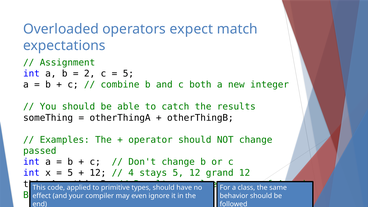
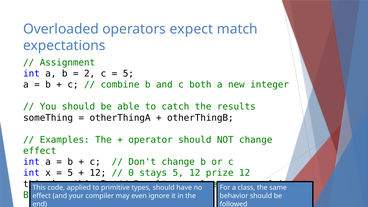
passed: passed -> effect (40, 151)
4: 4 -> 0 (131, 173)
grand: grand -> prize (220, 173)
